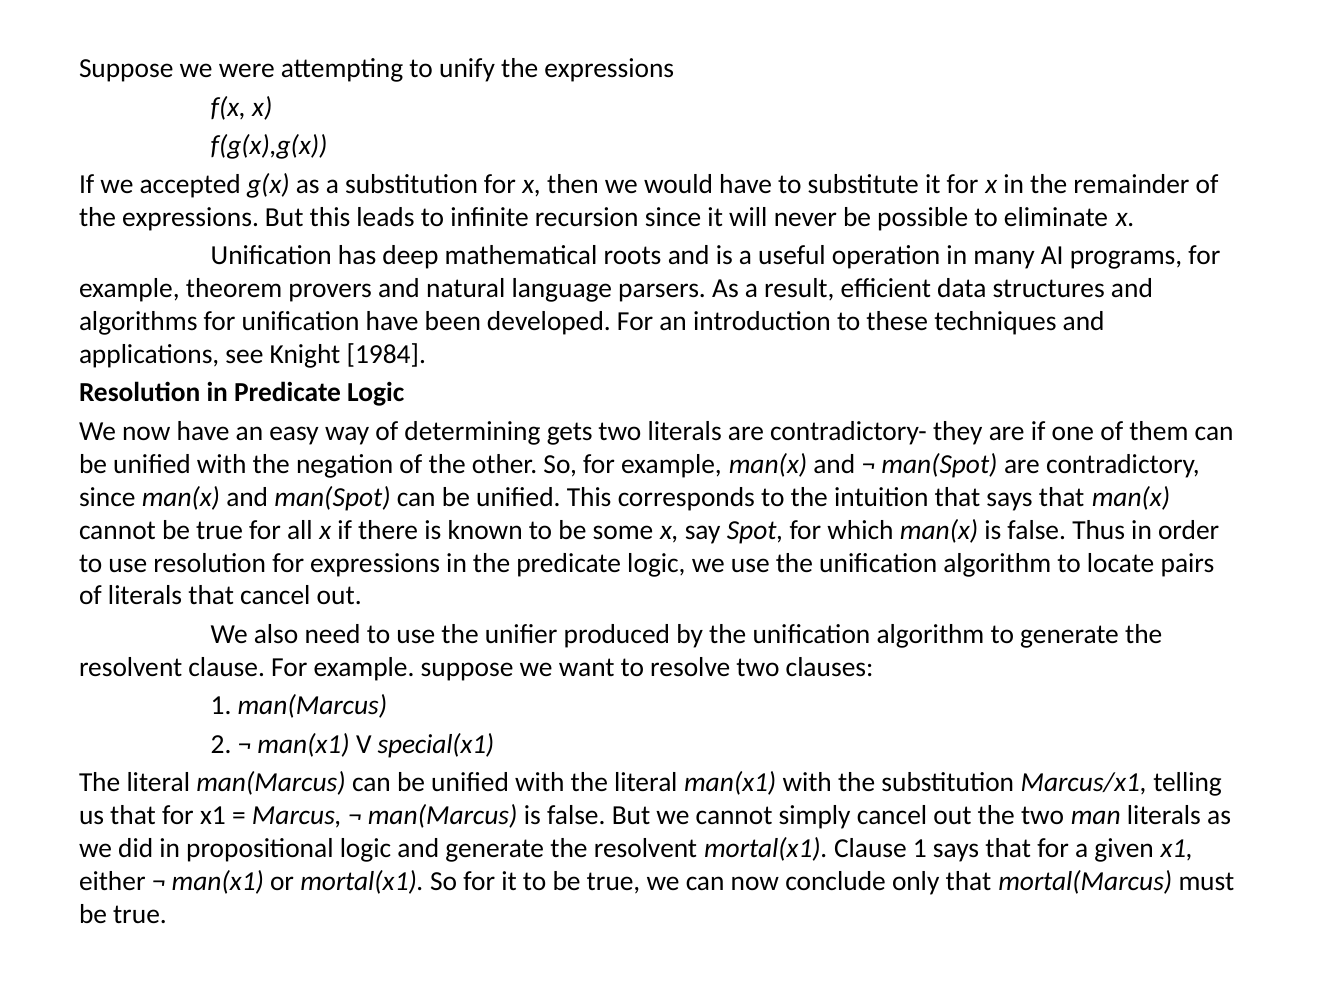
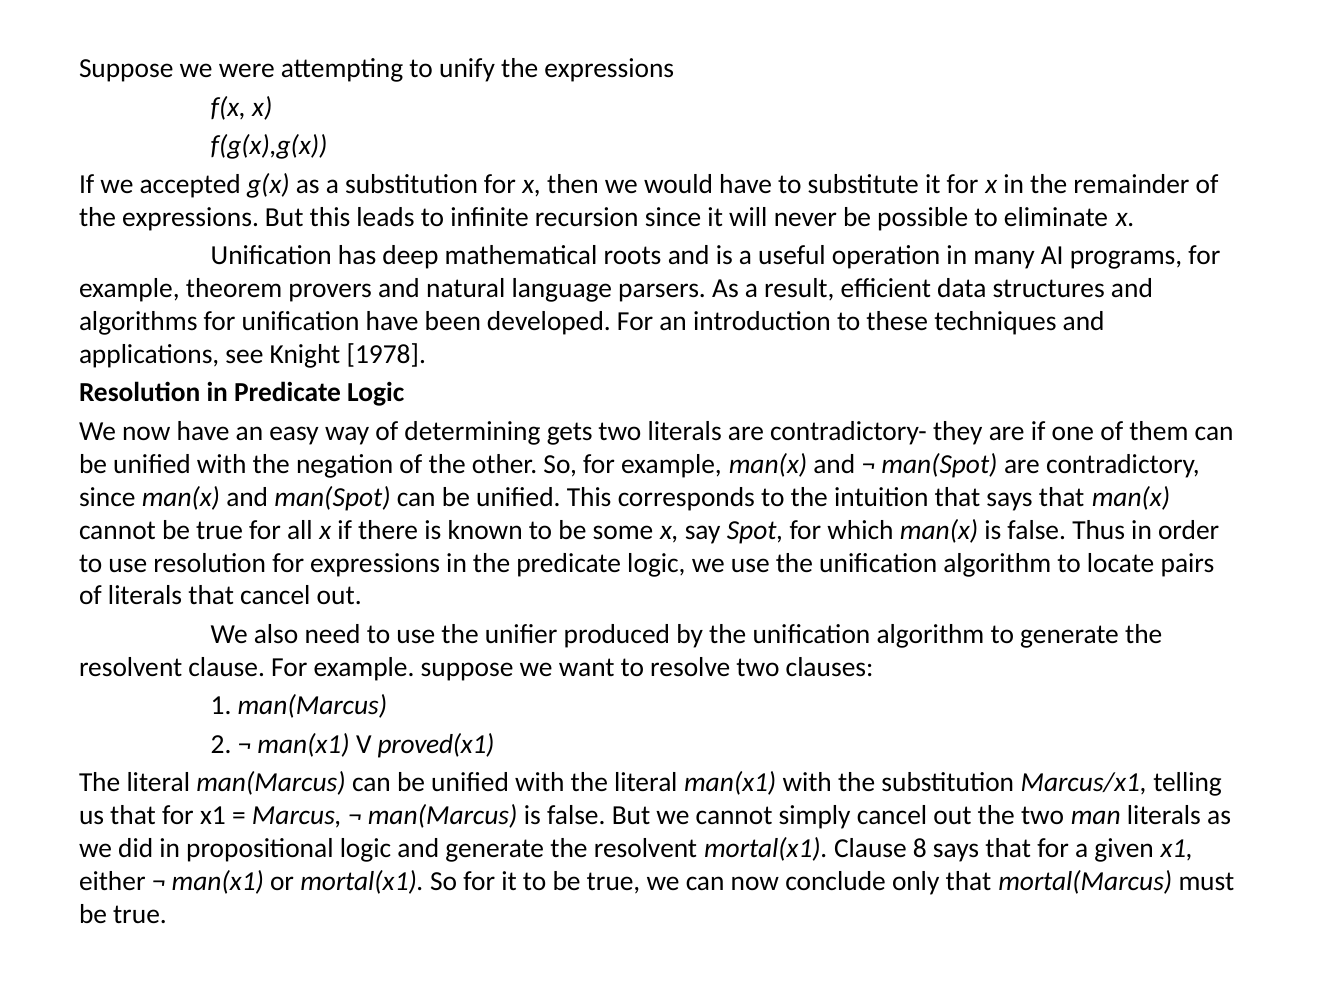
1984: 1984 -> 1978 (386, 354)
special(x1: special(x1 -> proved(x1 (436, 744)
Clause 1: 1 -> 8 (920, 848)
